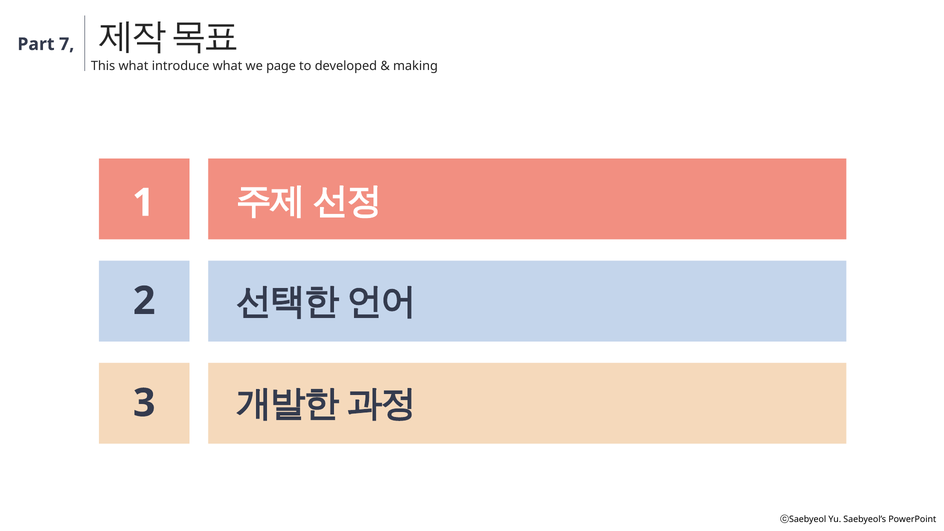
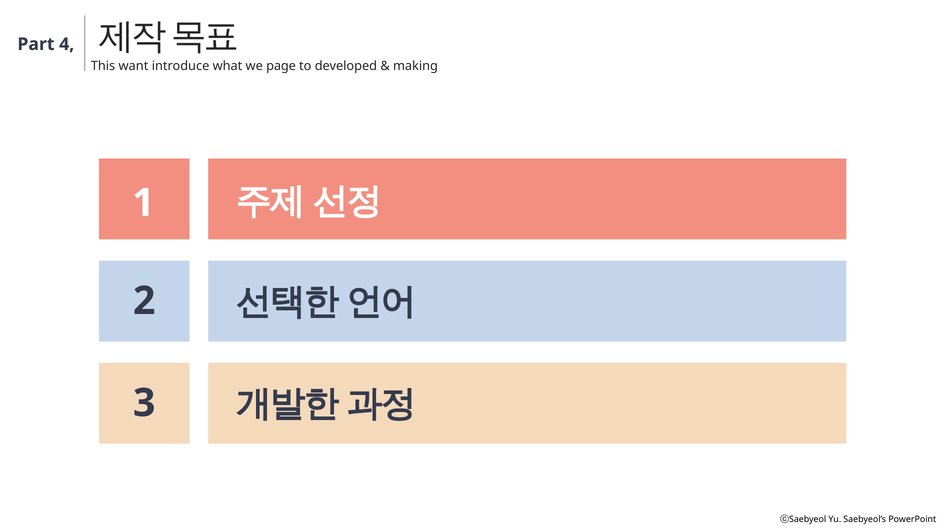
7: 7 -> 4 (67, 44)
This what: what -> want (133, 66)
